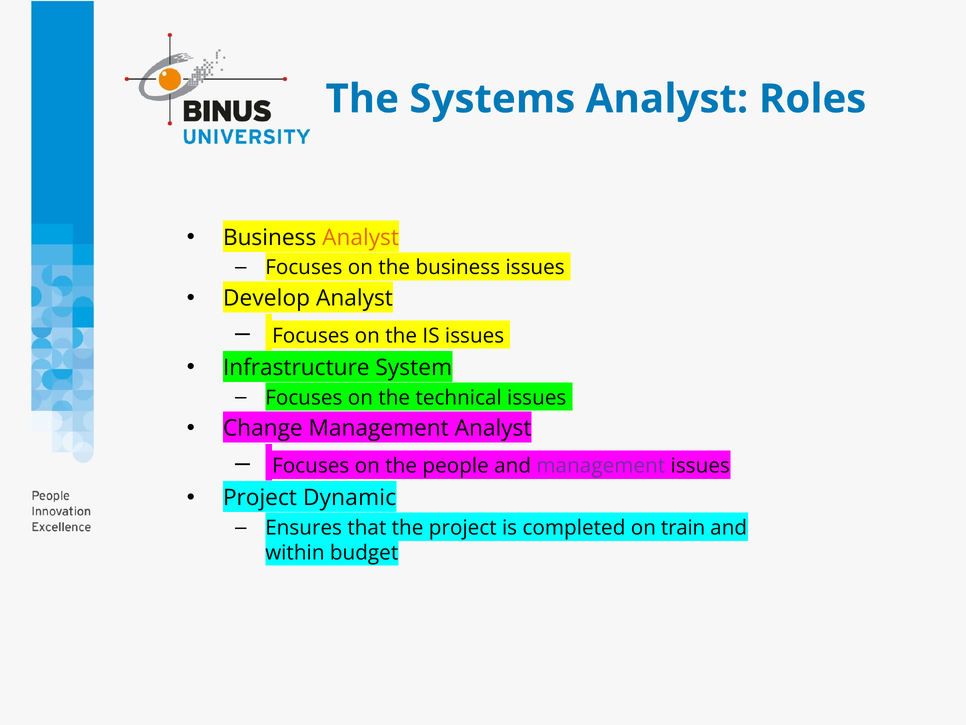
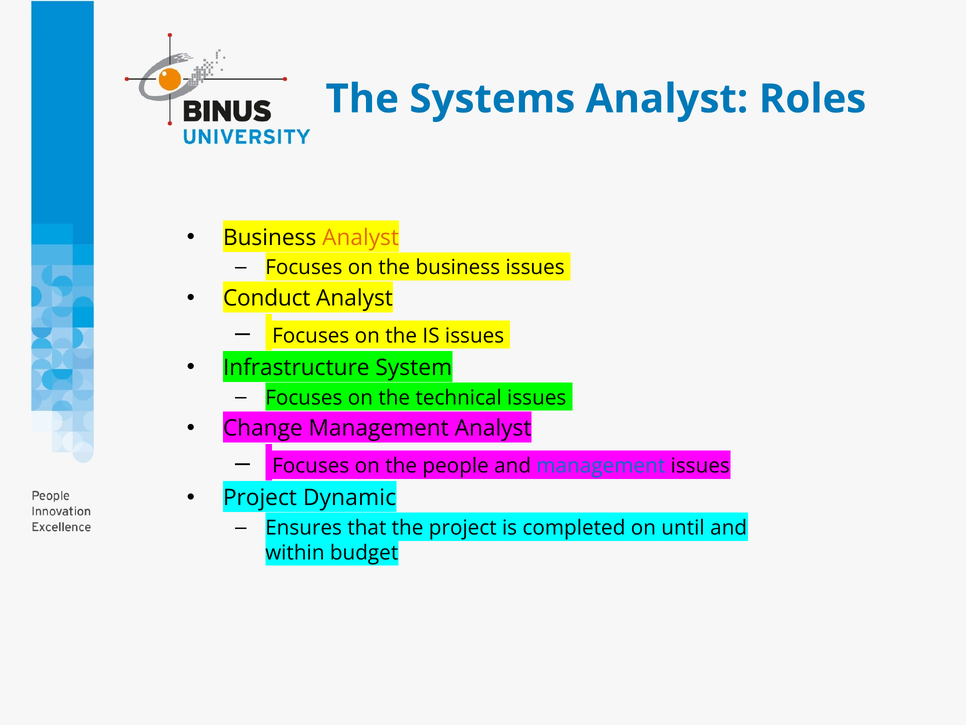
Develop: Develop -> Conduct (267, 298)
management colour: purple -> blue (601, 466)
train: train -> until (683, 527)
